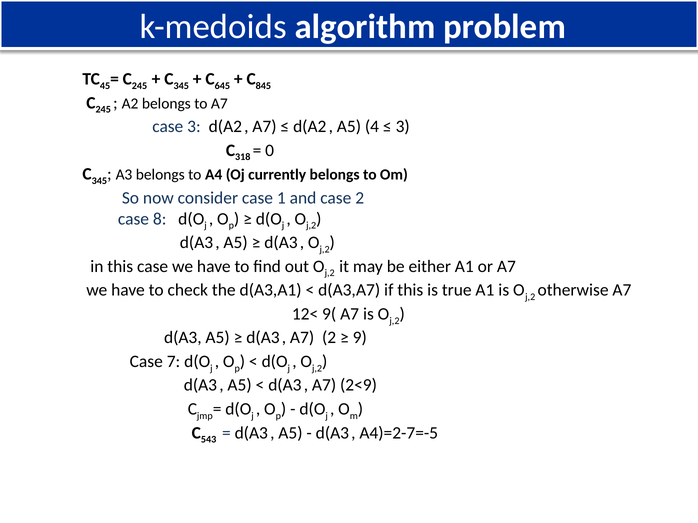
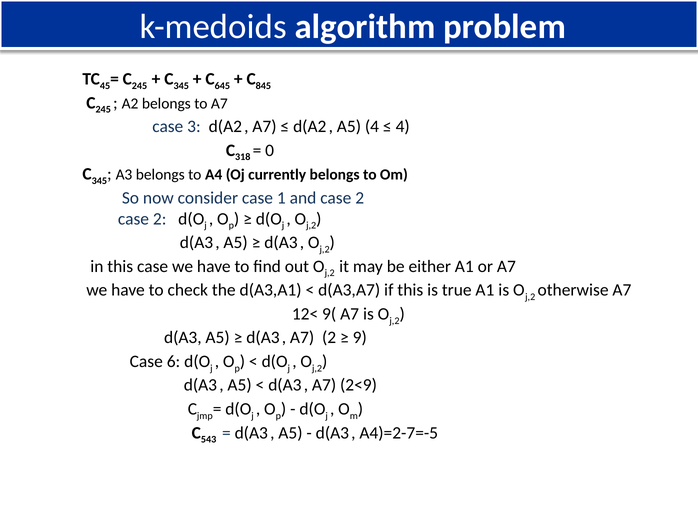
3: 3 -> 4 (403, 127)
8: 8 -> 2 (160, 219)
7: 7 -> 6 (174, 362)
